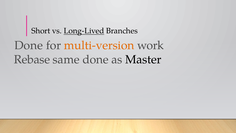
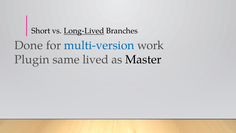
multi-version colour: orange -> blue (99, 45)
Rebase: Rebase -> Plugin (32, 59)
same done: done -> lived (96, 59)
